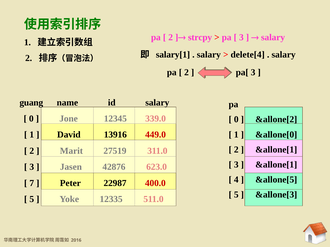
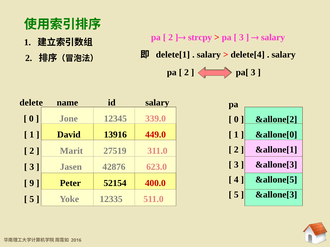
salary[1: salary[1 -> delete[1 (173, 55)
guang: guang -> delete (31, 103)
&allone[1: &allone[1 -> &allone[3 (276, 165)
7: 7 -> 9 (32, 183)
22987: 22987 -> 52154 (115, 183)
